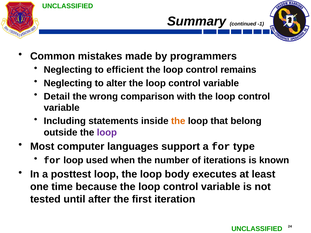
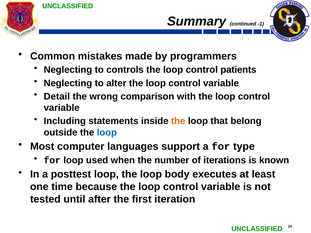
efficient: efficient -> controls (125, 70)
remains: remains -> patients (238, 70)
loop colour: purple -> blue (107, 133)
